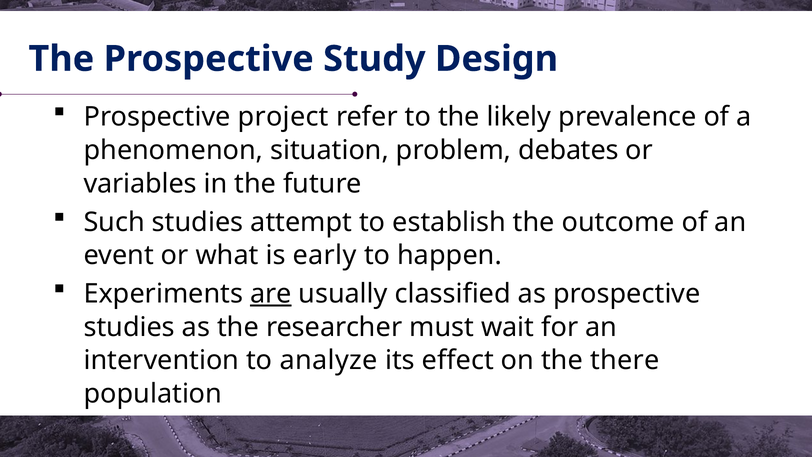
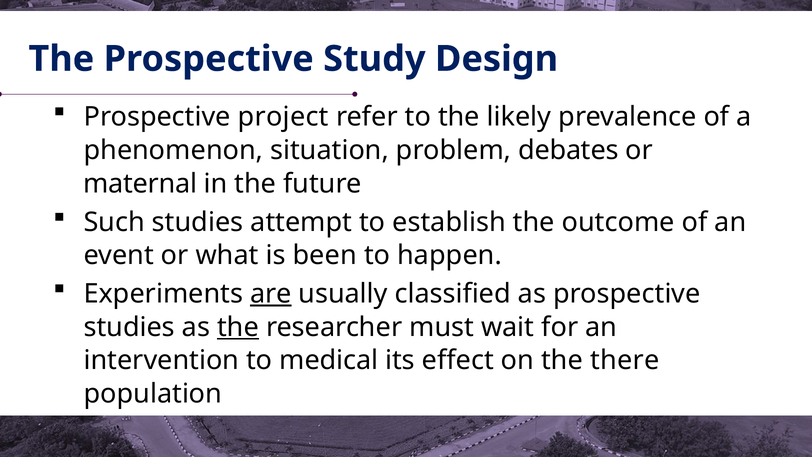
variables: variables -> maternal (140, 184)
early: early -> been (325, 255)
the underline: none -> present (238, 327)
analyze: analyze -> medical (329, 360)
